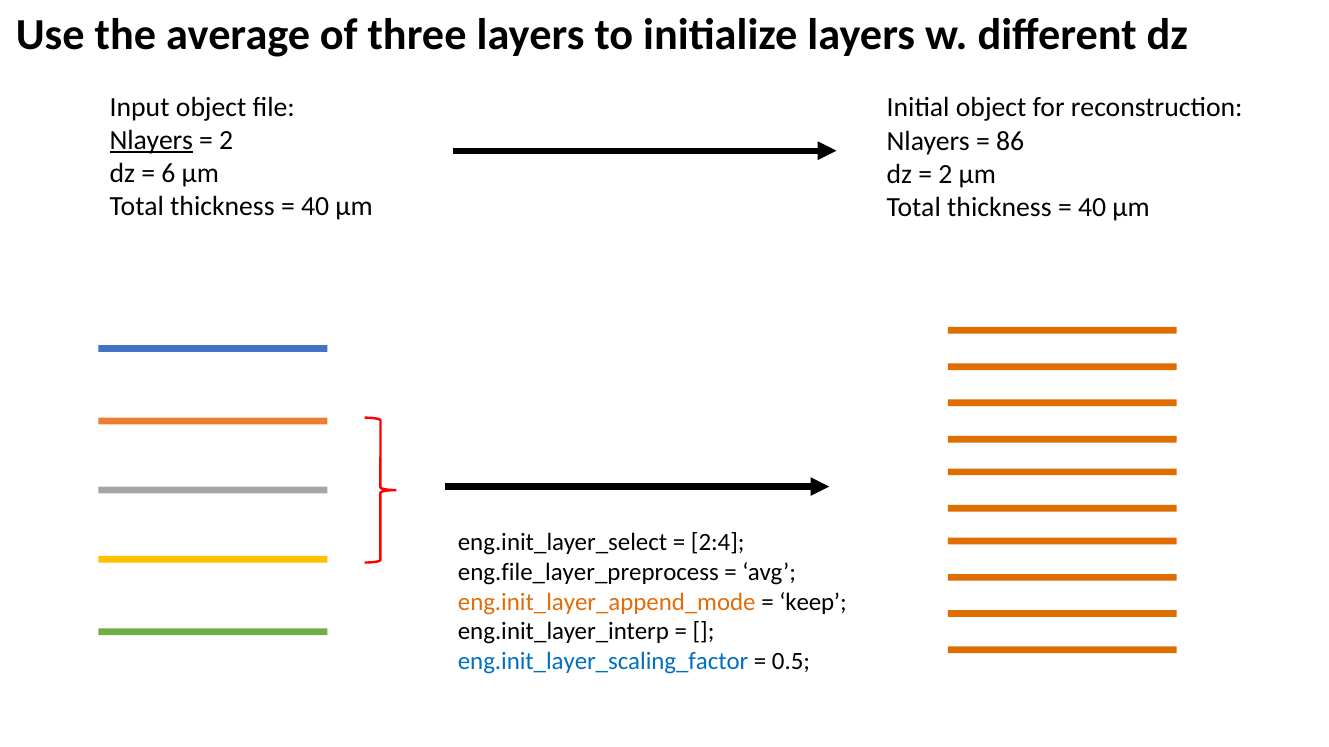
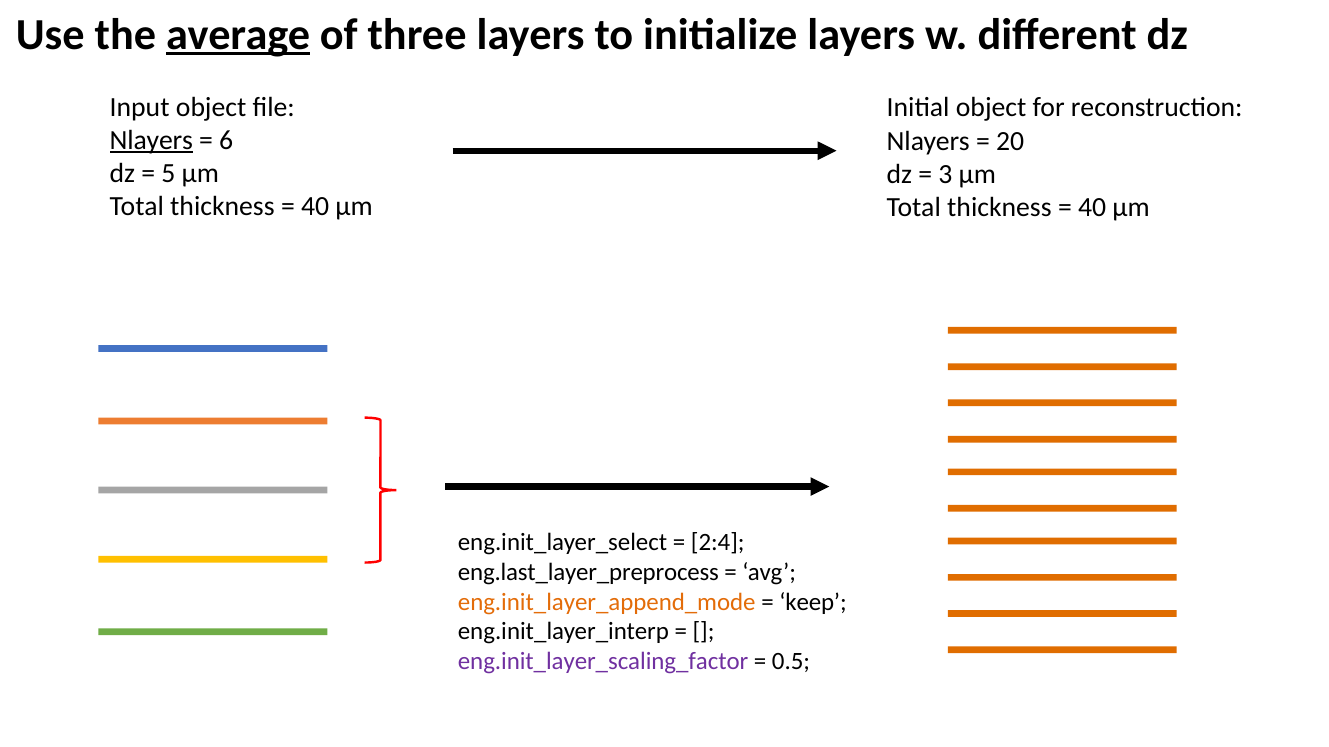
average underline: none -> present (238, 35)
2: 2 -> 6 (226, 141)
86: 86 -> 20 (1010, 141)
6: 6 -> 5 (168, 174)
2: 2 -> 3 (945, 174)
eng.file_layer_preprocess: eng.file_layer_preprocess -> eng.last_layer_preprocess (588, 572)
eng.init_layer_scaling_factor colour: blue -> purple (603, 662)
